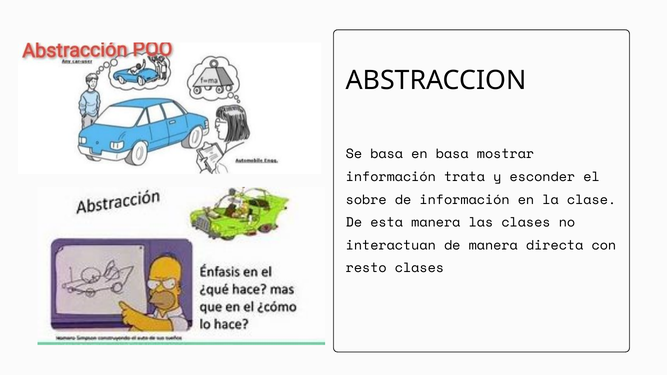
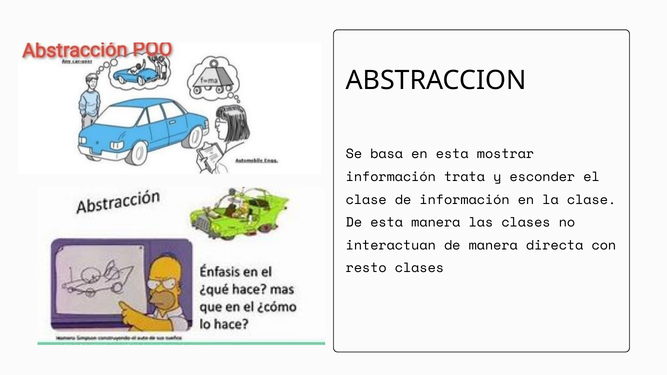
en basa: basa -> esta (452, 154)
sobre: sobre -> clase (366, 200)
